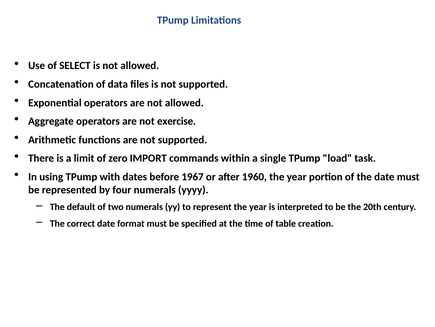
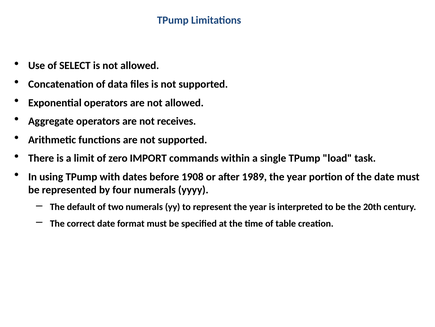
exercise: exercise -> receives (177, 121)
1967: 1967 -> 1908 (193, 177)
1960: 1960 -> 1989 (254, 177)
